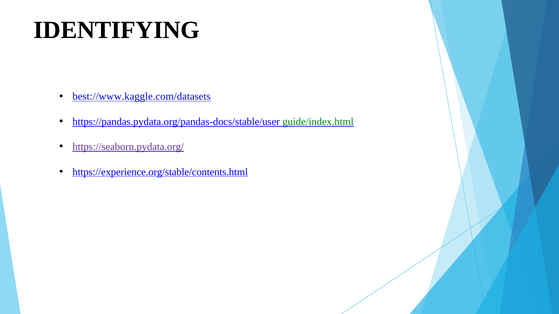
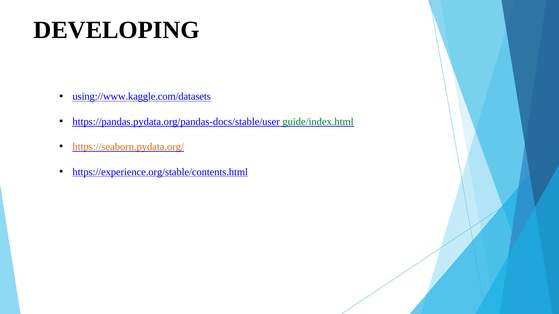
IDENTIFYING: IDENTIFYING -> DEVELOPING (117, 30)
best://www.kaggle.com/datasets: best://www.kaggle.com/datasets -> using://www.kaggle.com/datasets (142, 97)
https://seaborn.pydata.org/ colour: purple -> orange (128, 147)
